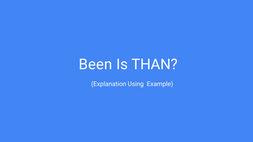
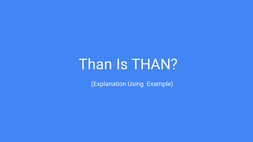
Been: Been -> Than (95, 65)
